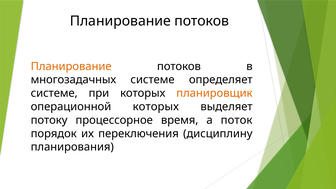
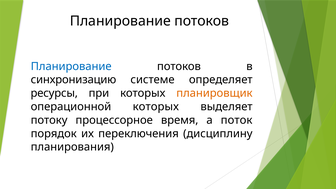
Планирование colour: orange -> blue (71, 66)
многозадачных: многозадачных -> синхронизацию (73, 80)
системе: системе -> ресурсы (54, 93)
